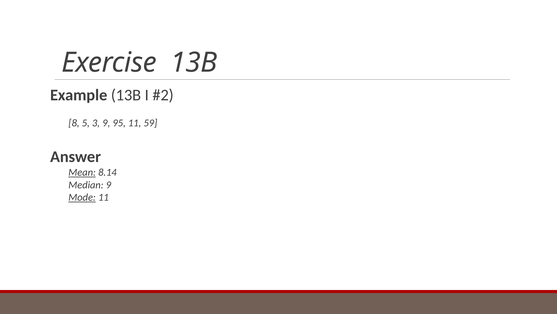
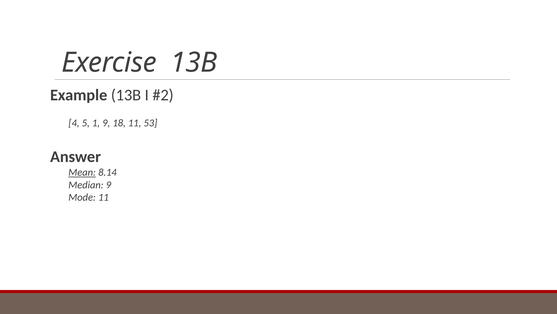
8: 8 -> 4 (74, 123)
3: 3 -> 1 (96, 123)
95: 95 -> 18 (119, 123)
59: 59 -> 53 (150, 123)
Mode underline: present -> none (82, 197)
